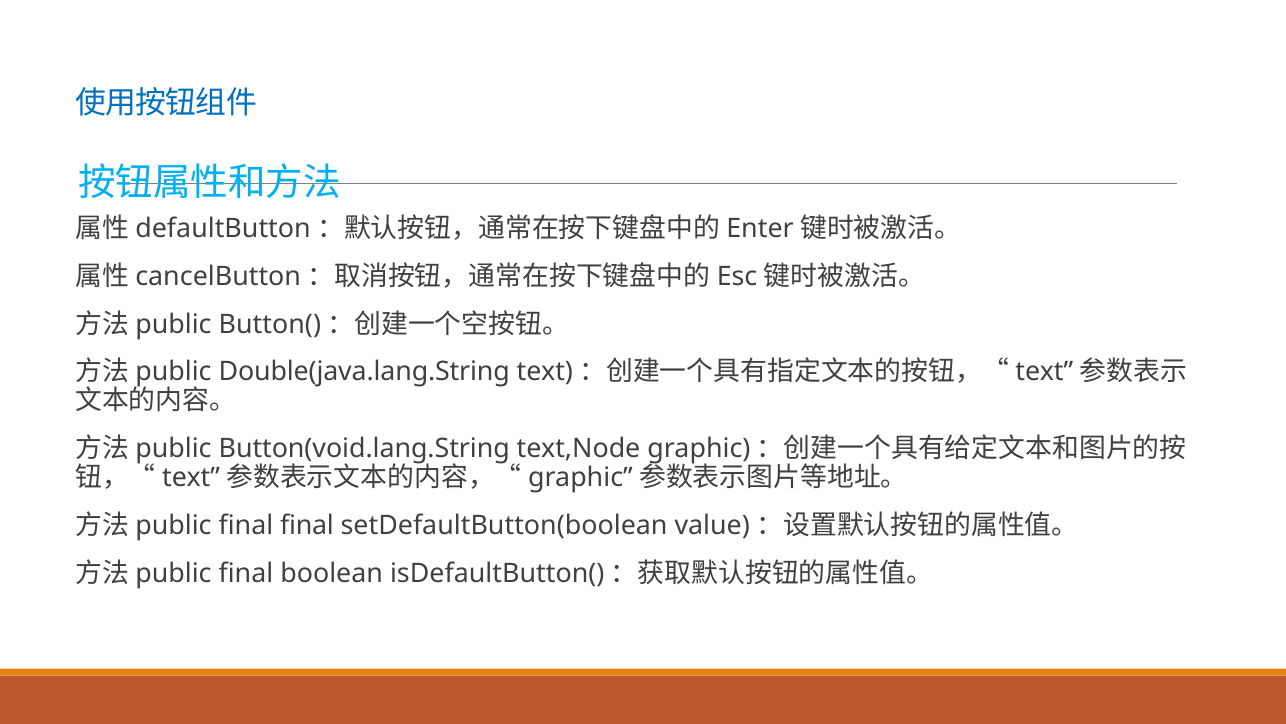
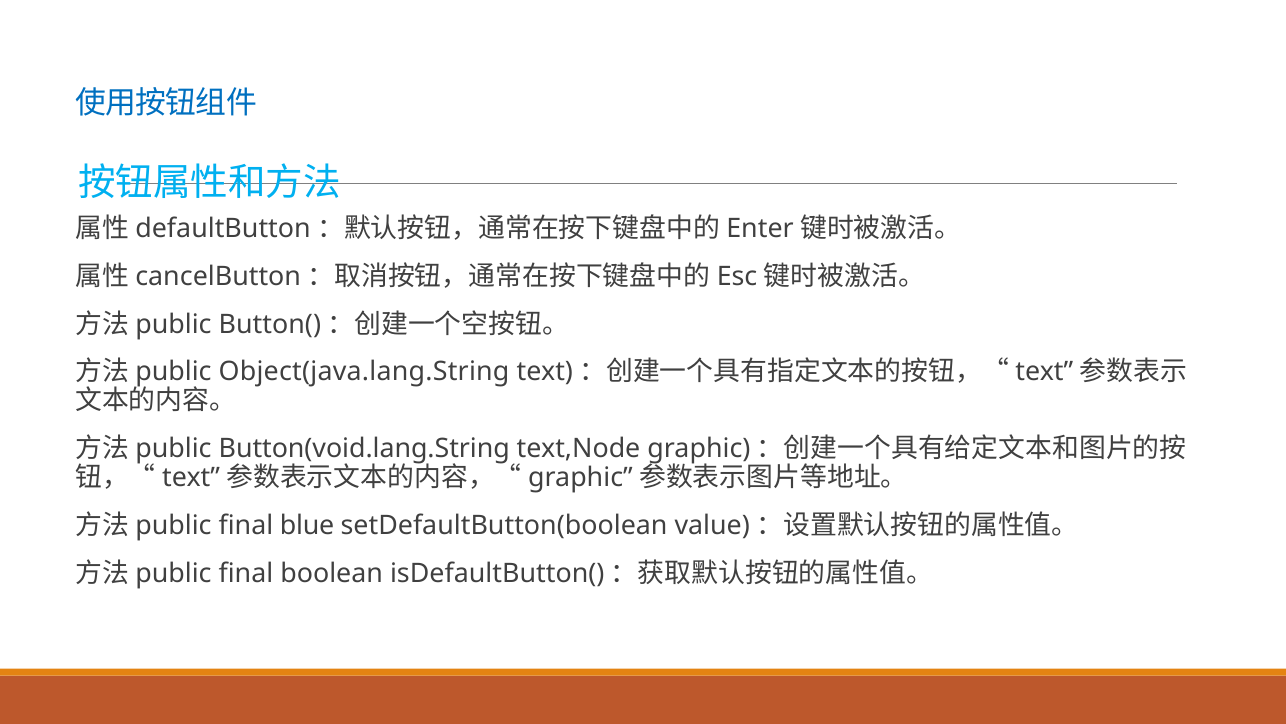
Double(java.lang.String: Double(java.lang.String -> Object(java.lang.String (364, 372)
final final: final -> blue (307, 525)
